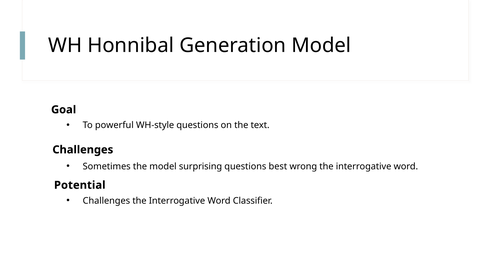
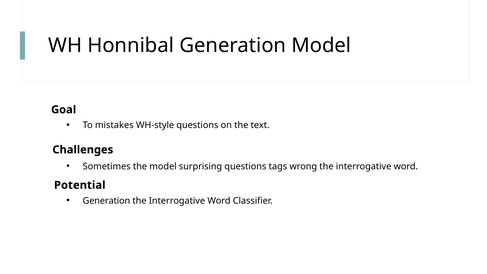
powerful: powerful -> mistakes (114, 125)
best: best -> tags (278, 166)
Challenges: Challenges -> Generation (106, 201)
